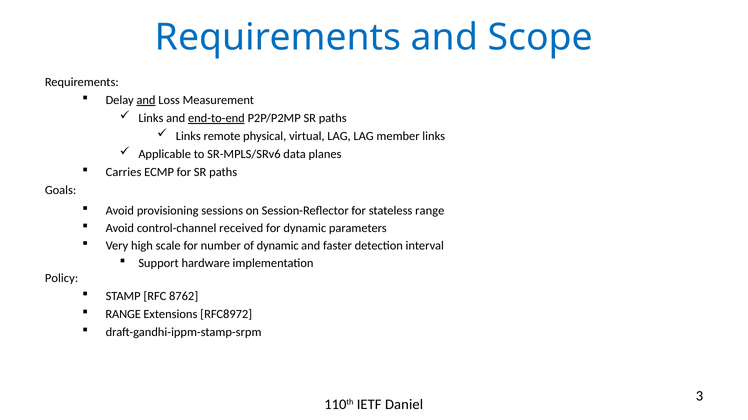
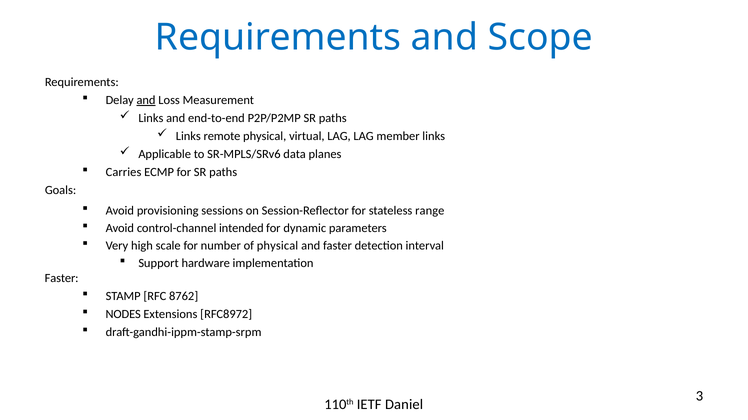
end-to-end underline: present -> none (216, 118)
received: received -> intended (241, 229)
of dynamic: dynamic -> physical (278, 246)
Policy: Policy -> Faster (62, 279)
RANGE: RANGE -> NODES (123, 315)
